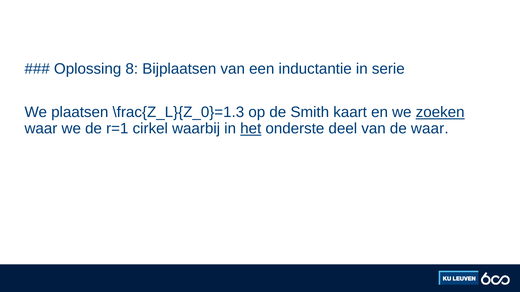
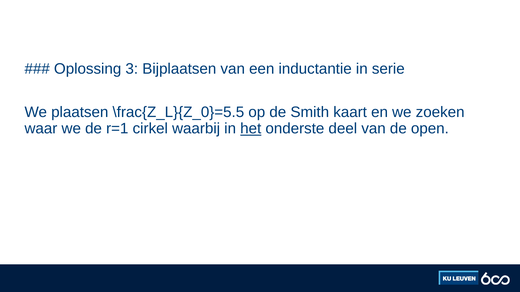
8: 8 -> 3 (132, 69)
\frac{Z_L}{Z_0}=1.3: \frac{Z_L}{Z_0}=1.3 -> \frac{Z_L}{Z_0}=5.5 (178, 112)
zoeken underline: present -> none (440, 112)
de waar: waar -> open (430, 129)
